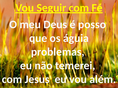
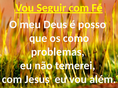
águia: águia -> como (76, 38)
